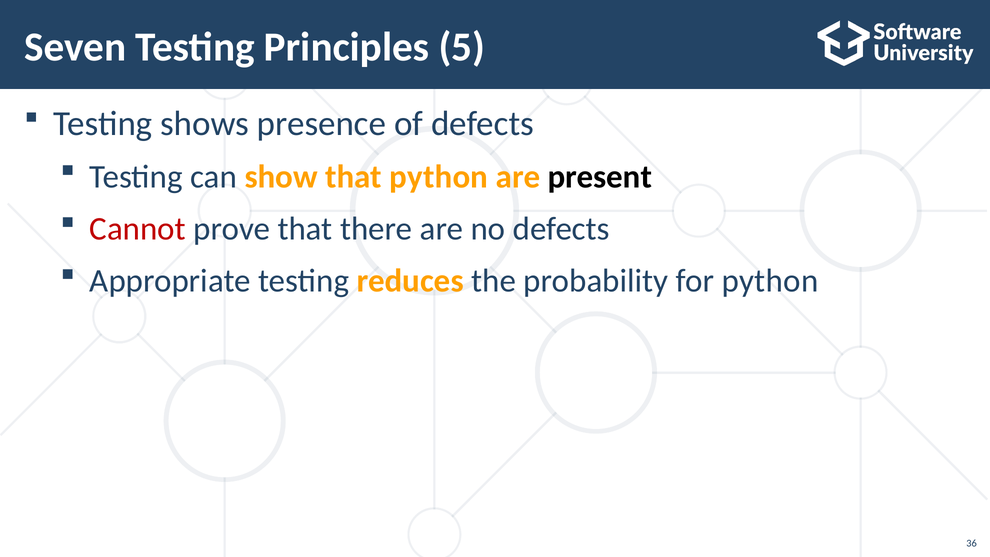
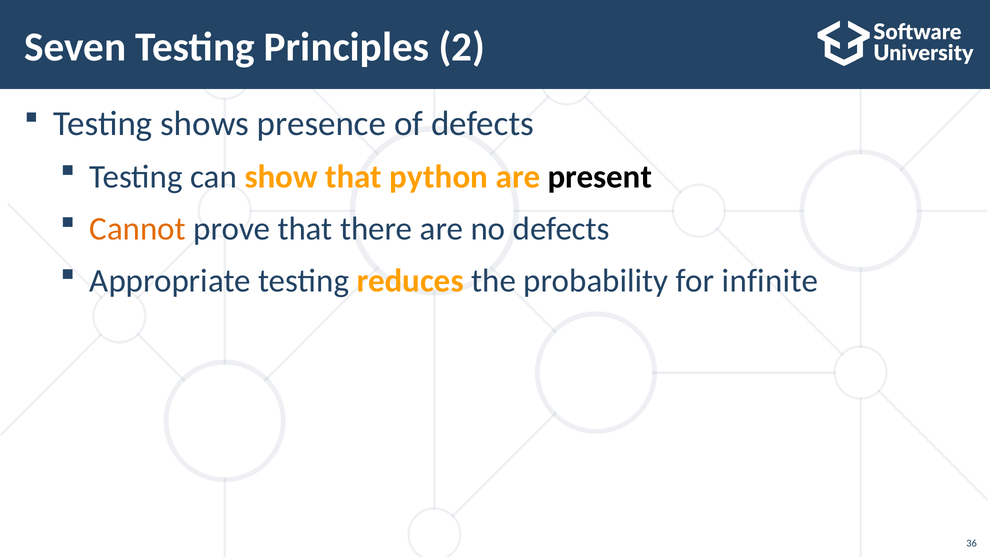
5: 5 -> 2 (462, 47)
Cannot colour: red -> orange (138, 229)
for python: python -> infinite (770, 281)
